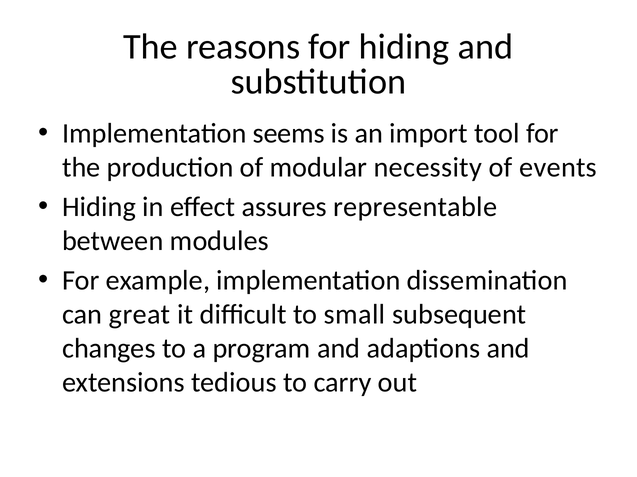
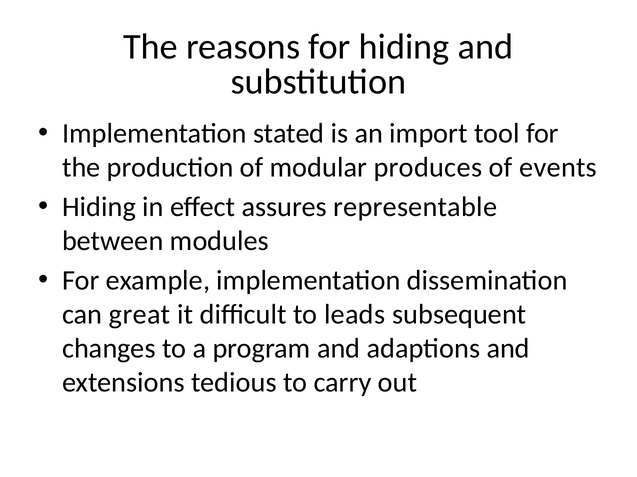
seems: seems -> stated (289, 134)
necessity: necessity -> produces (428, 168)
small: small -> leads (355, 315)
